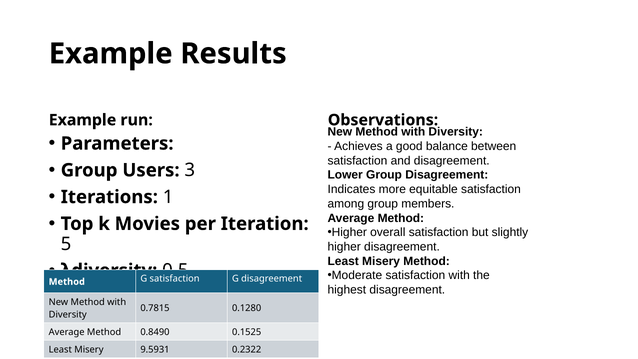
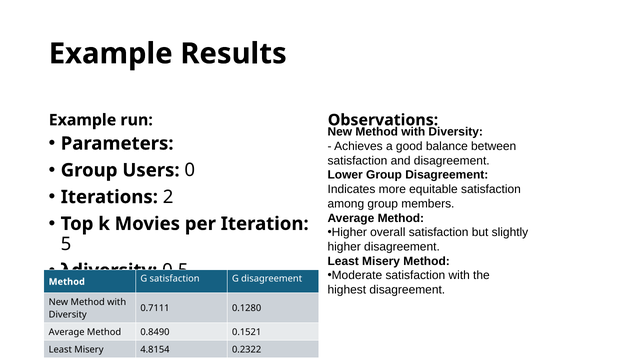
3: 3 -> 0 (190, 170)
1: 1 -> 2 (168, 197)
0.7815: 0.7815 -> 0.7111 (155, 308)
0.1525: 0.1525 -> 0.1521 (247, 332)
9.5931: 9.5931 -> 4.8154 (155, 350)
